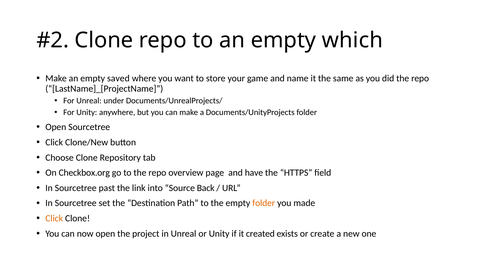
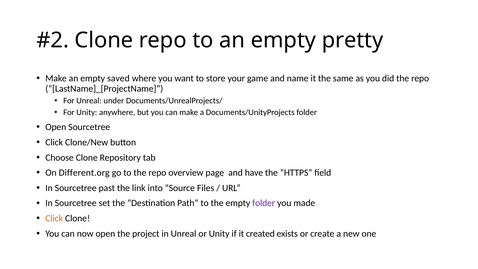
which: which -> pretty (353, 40)
Checkbox.org: Checkbox.org -> Different.org (84, 173)
Back: Back -> Files (206, 188)
folder colour: orange -> purple (264, 203)
